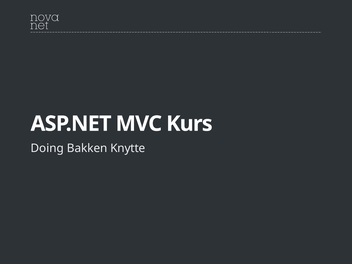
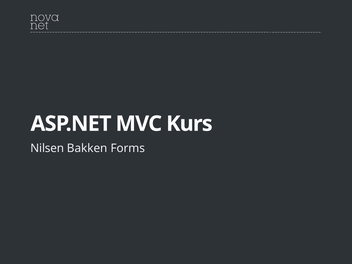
Doing: Doing -> Nilsen (47, 148)
Knytte: Knytte -> Forms (128, 148)
